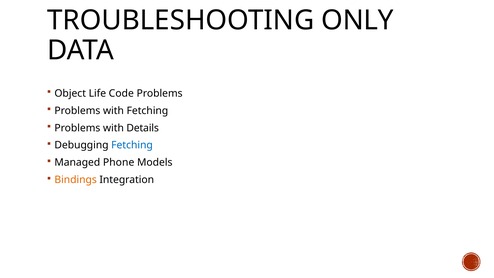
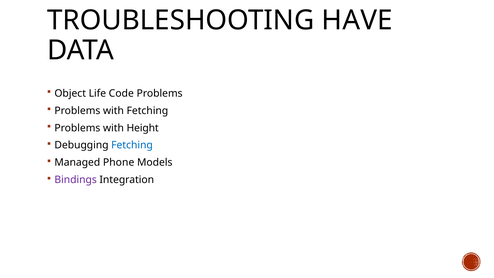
ONLY: ONLY -> HAVE (357, 20)
Details: Details -> Height (143, 128)
Bindings colour: orange -> purple (76, 180)
